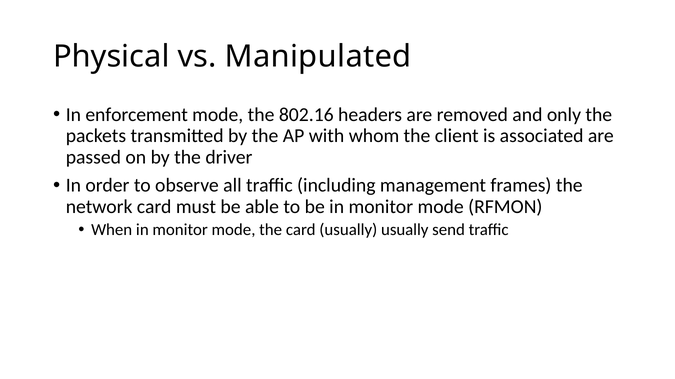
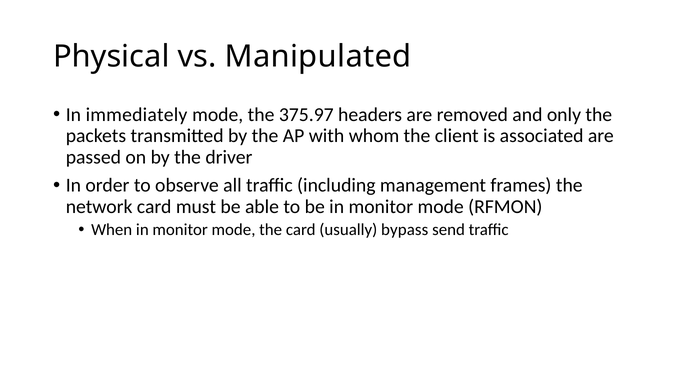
enforcement: enforcement -> immediately (137, 115)
802.16: 802.16 -> 375.97 (306, 115)
usually usually: usually -> bypass (405, 230)
